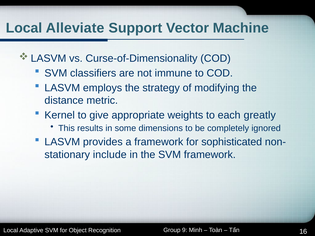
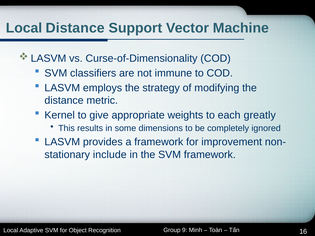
Local Alleviate: Alleviate -> Distance (75, 28)
sophisticated: sophisticated -> improvement (232, 142)
